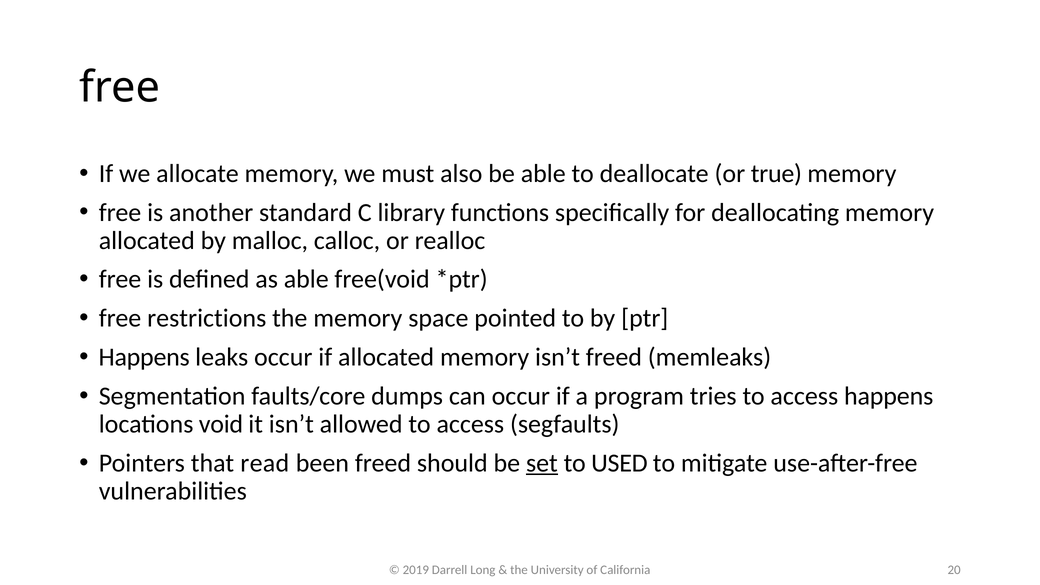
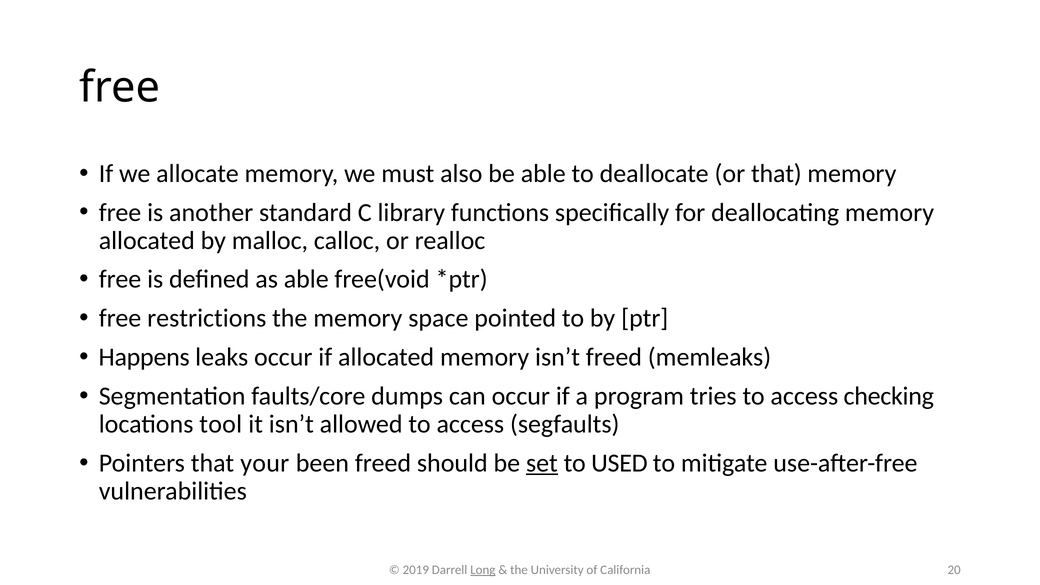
or true: true -> that (776, 174)
access happens: happens -> checking (889, 396)
void: void -> tool (221, 424)
read: read -> your (265, 463)
Long underline: none -> present (483, 570)
